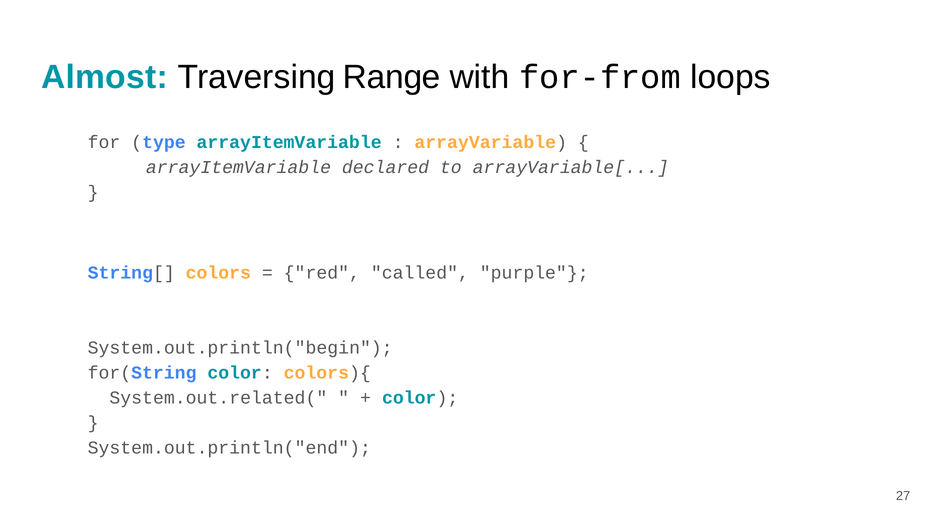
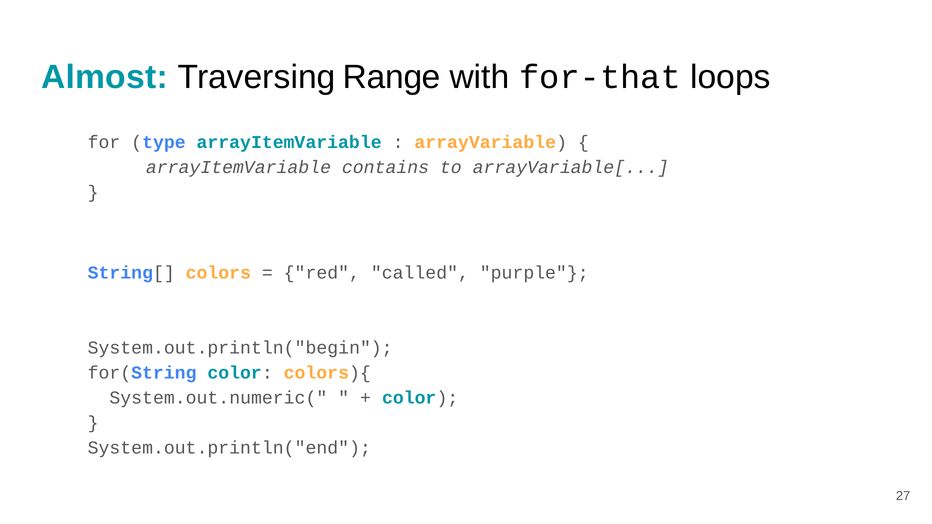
for-from: for-from -> for-that (600, 77)
declared: declared -> contains (386, 167)
System.out.related(: System.out.related( -> System.out.numeric( (218, 398)
